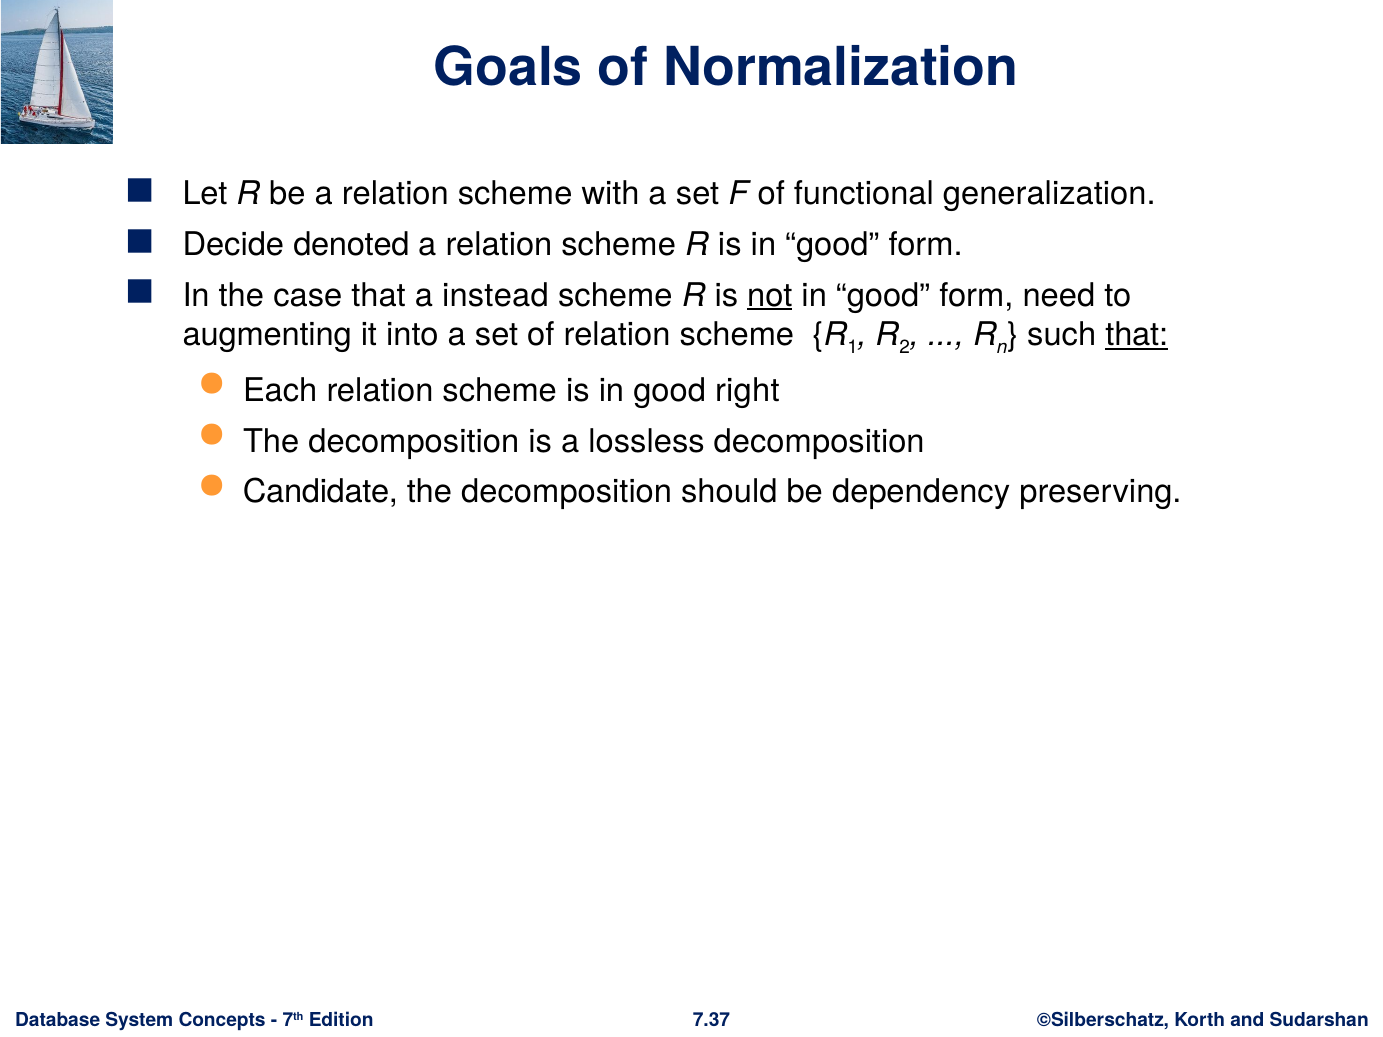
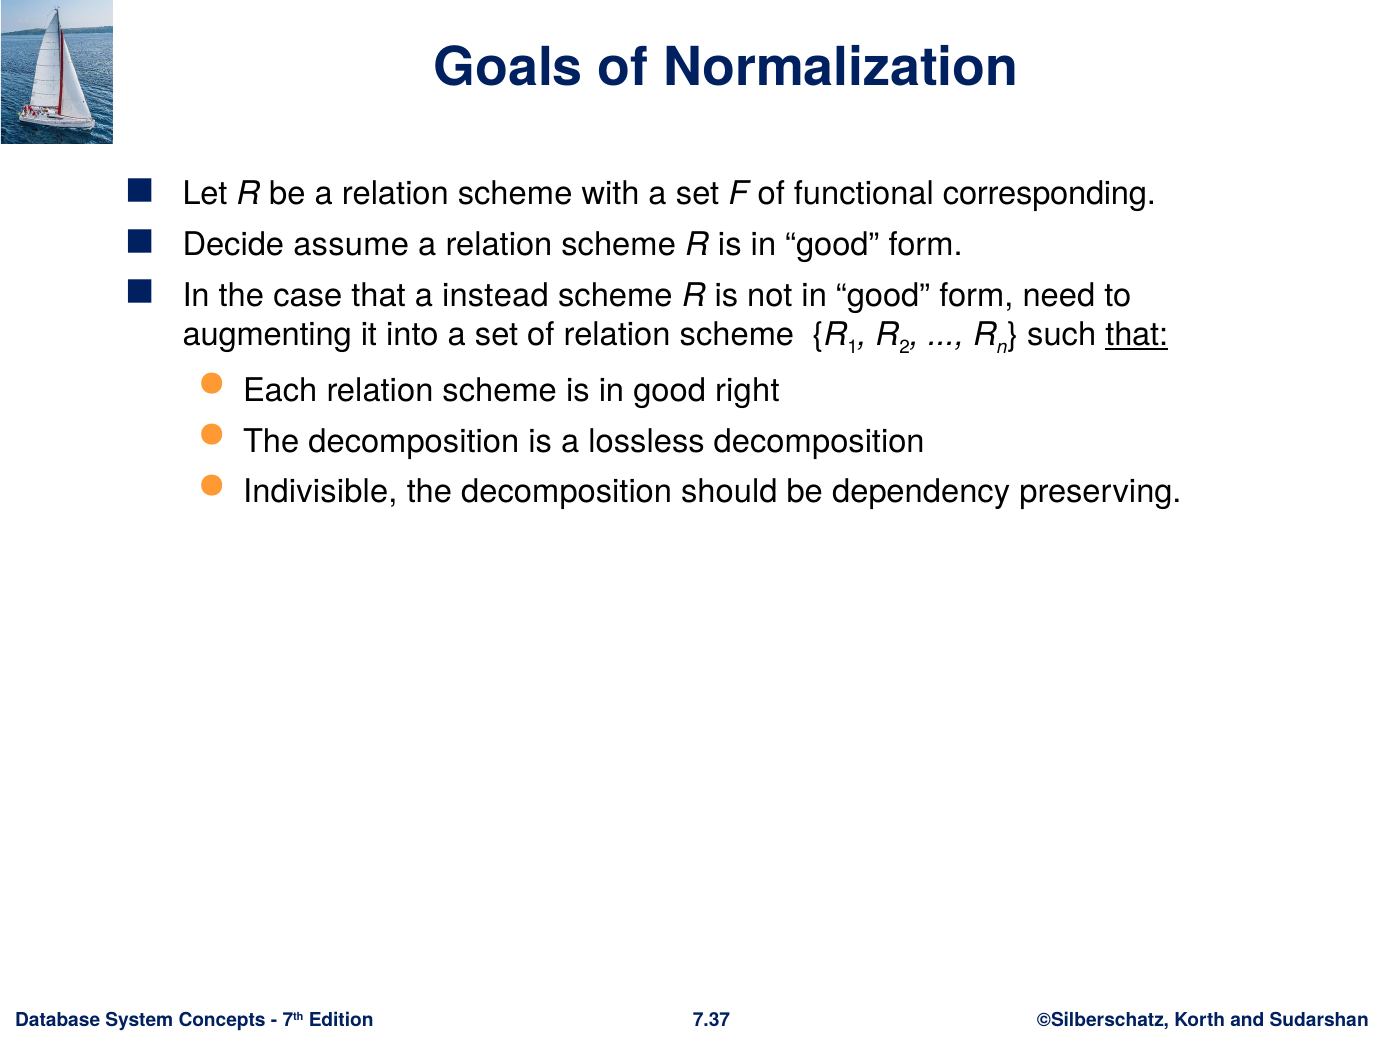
generalization: generalization -> corresponding (1049, 194)
denoted: denoted -> assume (351, 245)
not underline: present -> none (770, 295)
Candidate: Candidate -> Indivisible (320, 492)
